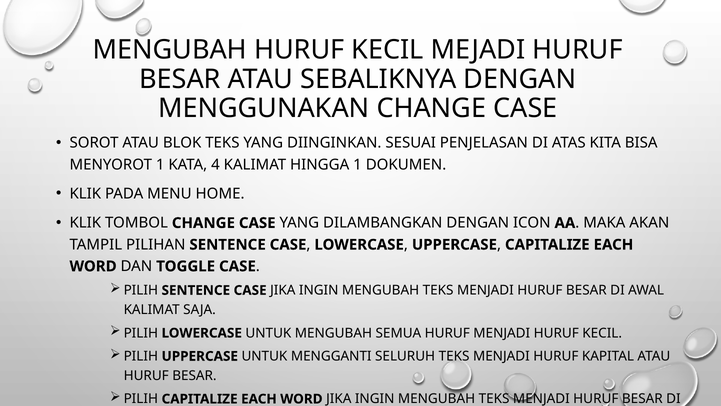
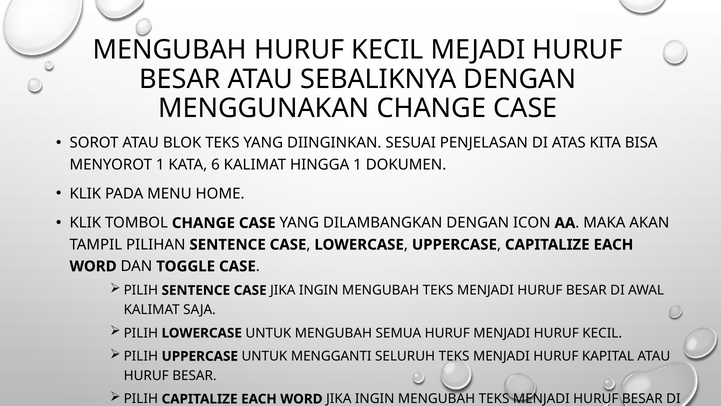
4: 4 -> 6 (215, 165)
